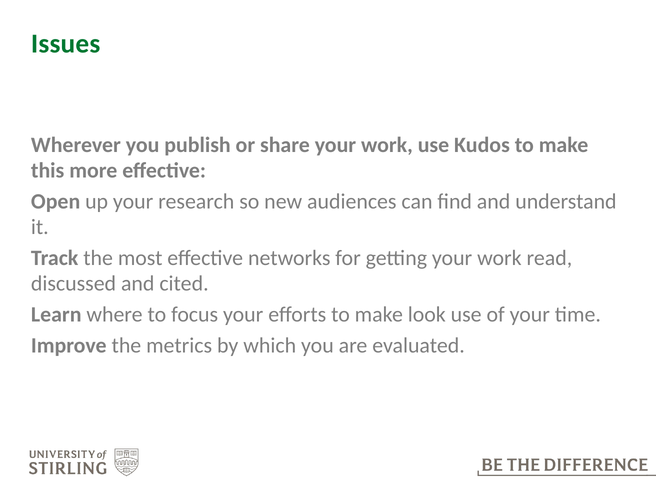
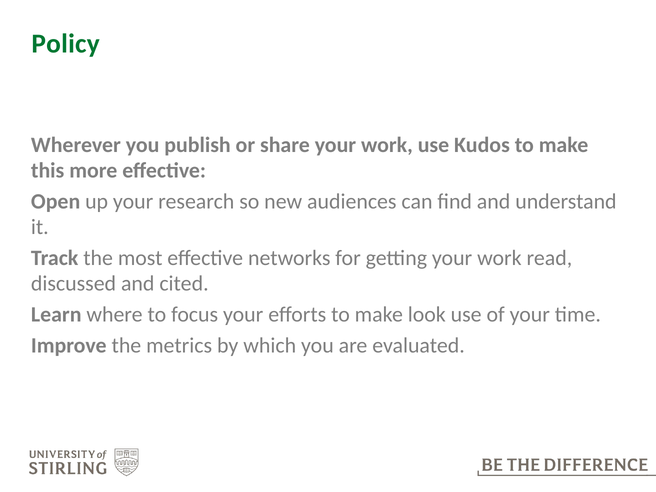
Issues: Issues -> Policy (66, 44)
